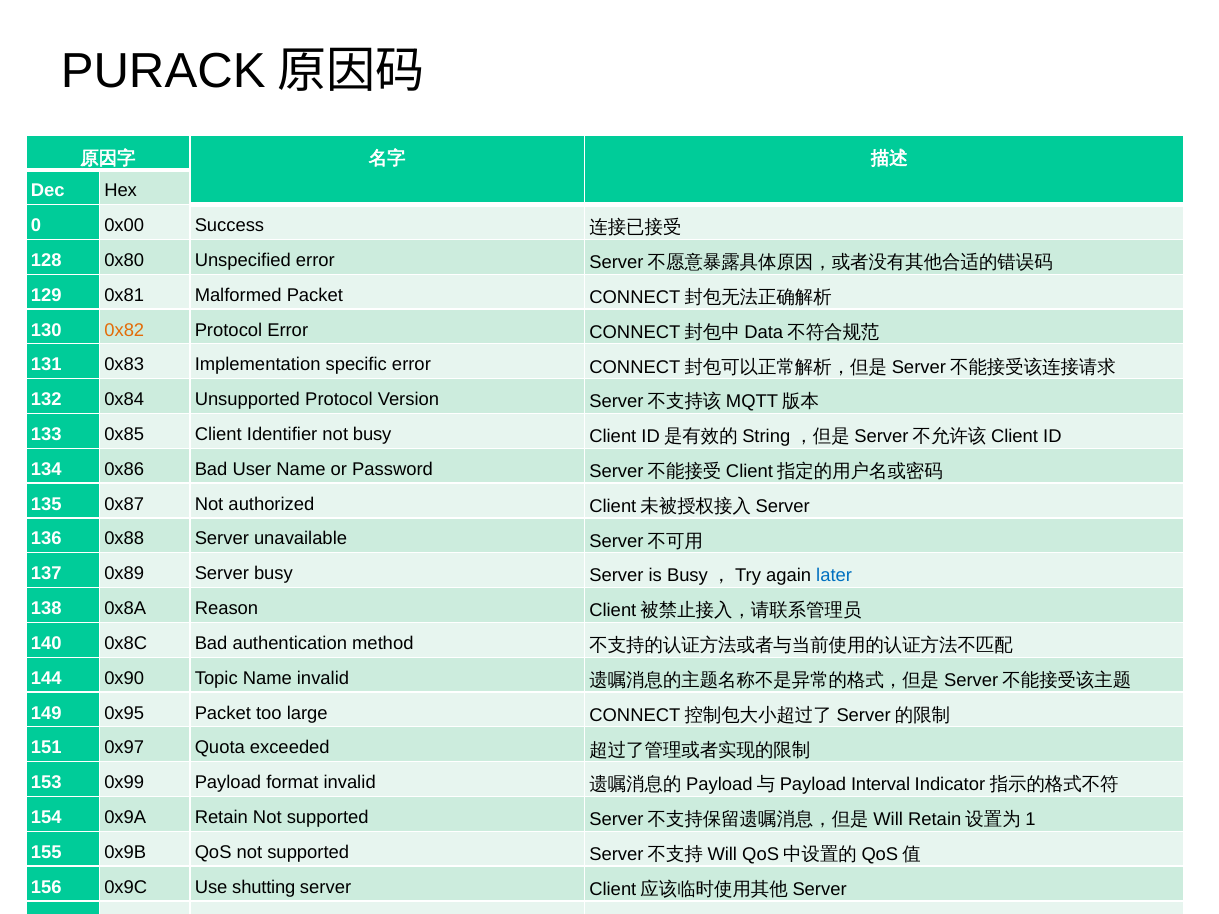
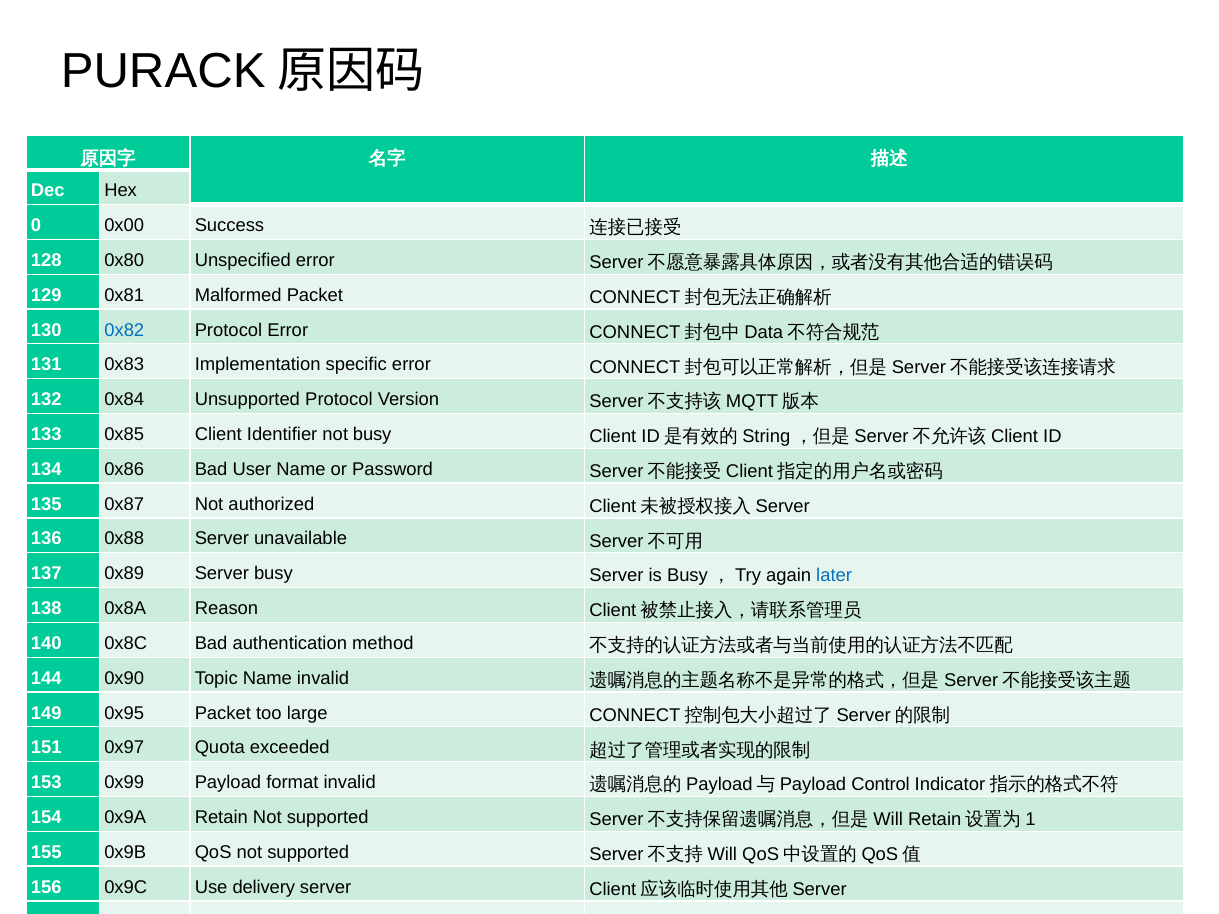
0x82 colour: orange -> blue (124, 330)
Interval: Interval -> Control (881, 785)
shutting: shutting -> delivery (264, 887)
